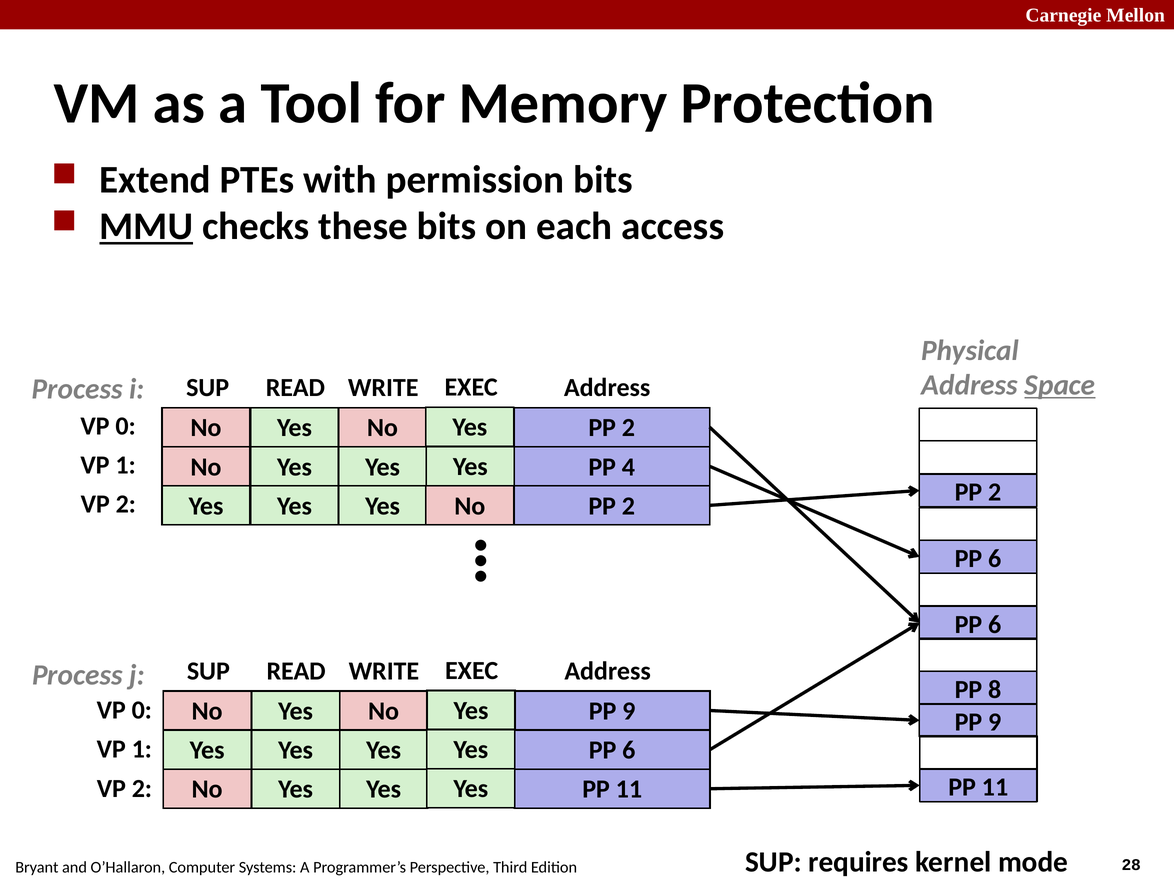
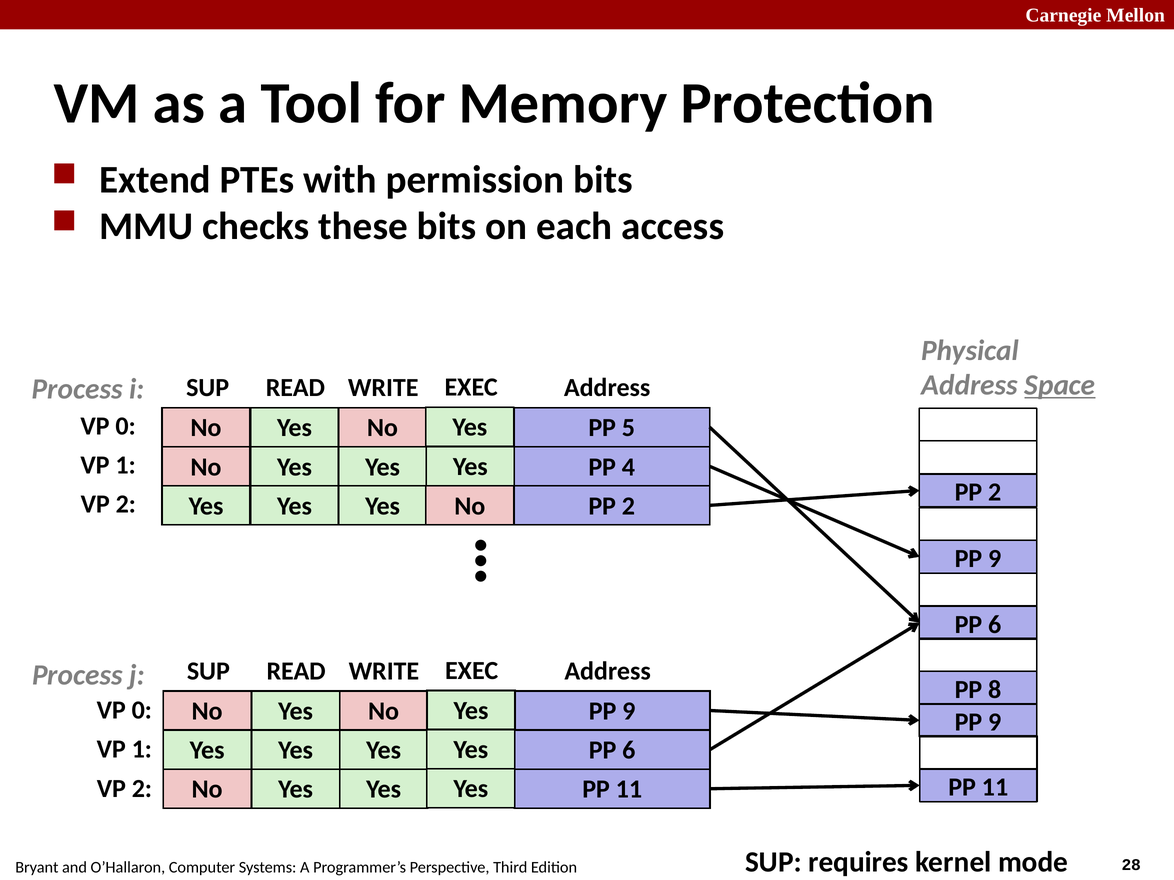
MMU underline: present -> none (146, 227)
2: 2 -> 5 (628, 428)
6: 6 -> 9 (995, 559)
